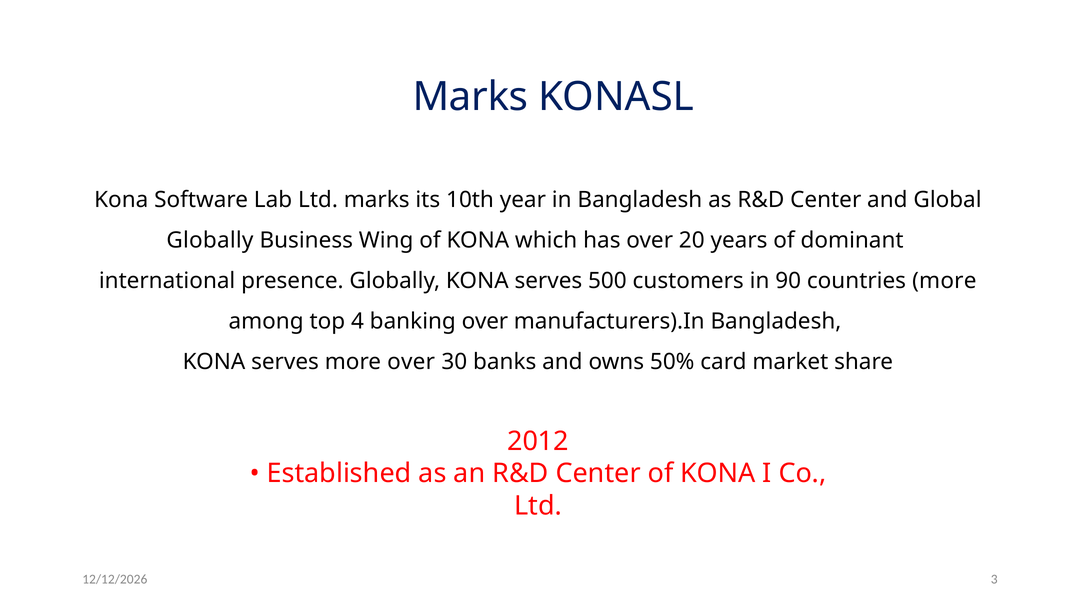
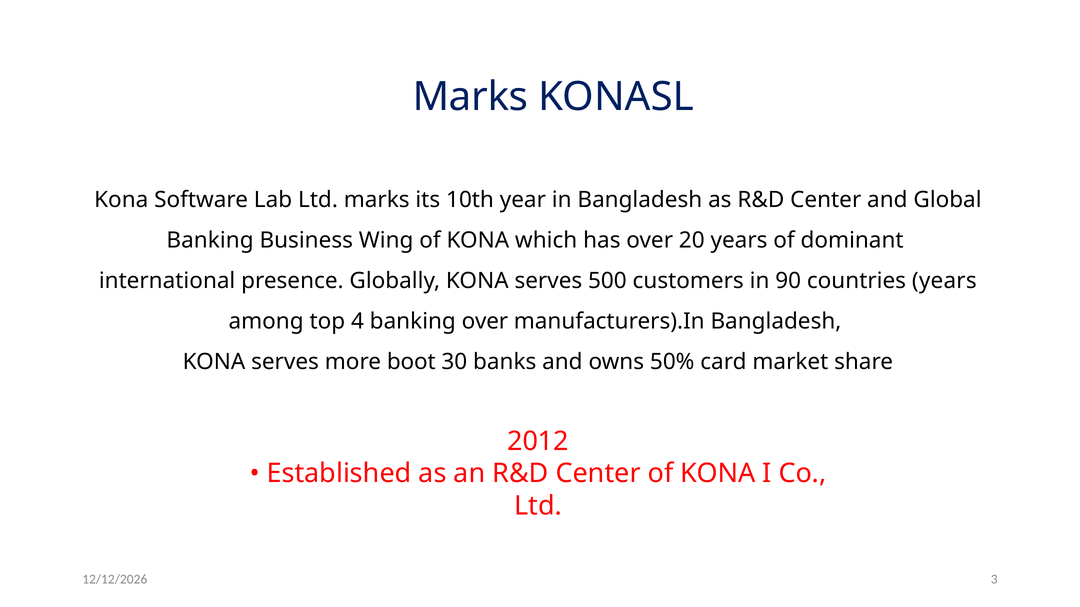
Globally: Globally -> Banking (210, 241)
countries more: more -> years (944, 281)
more over: over -> boot (411, 362)
